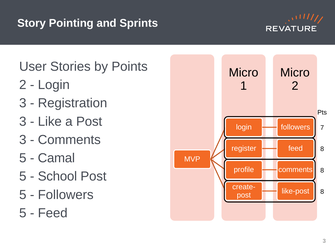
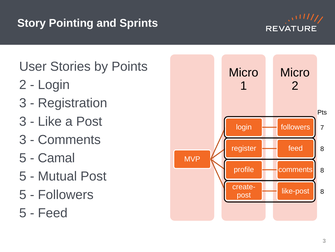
School: School -> Mutual (57, 176)
